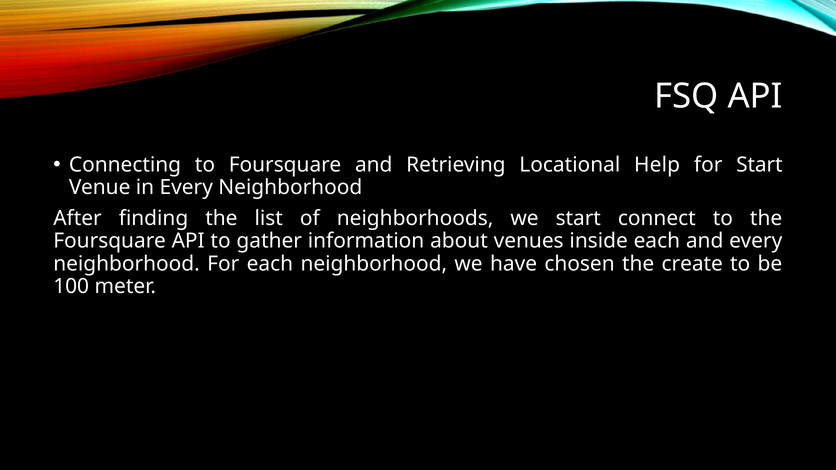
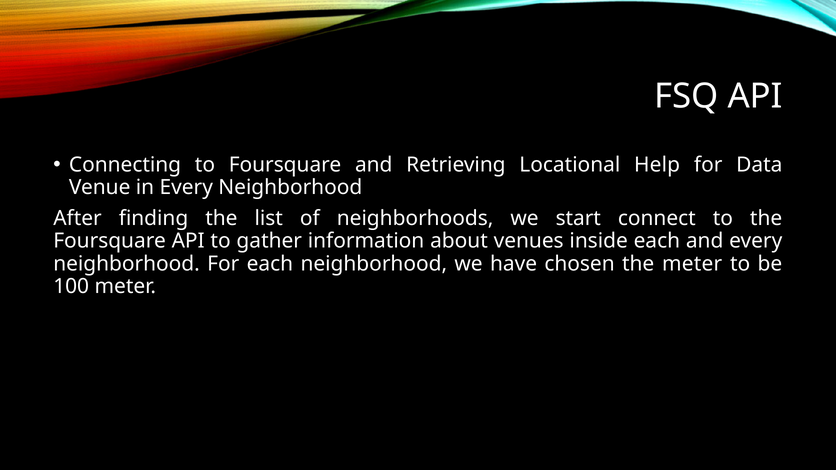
for Start: Start -> Data (759, 165)
the create: create -> meter (692, 264)
